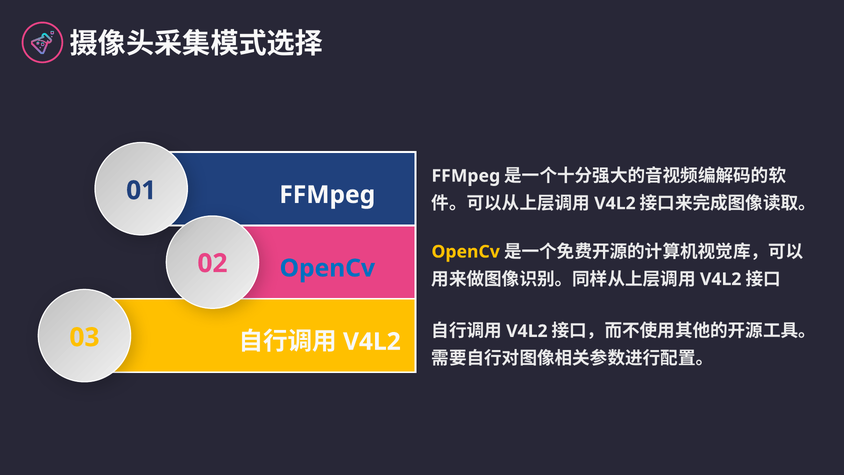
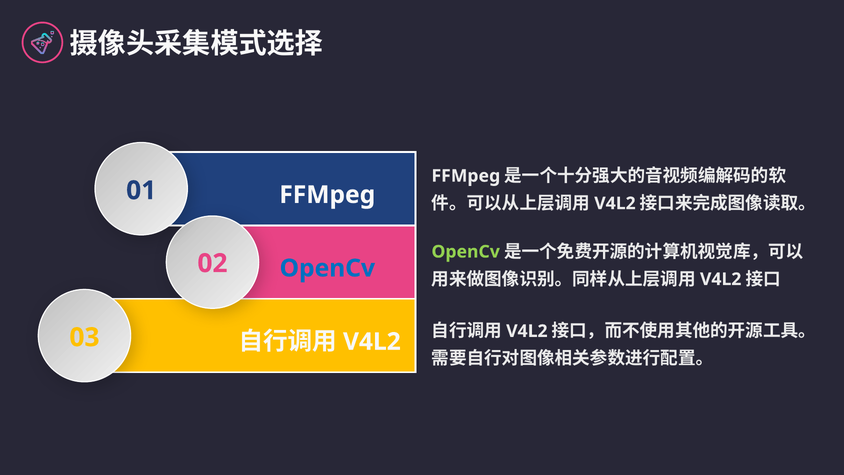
OpenCv colour: yellow -> light green (466, 252)
